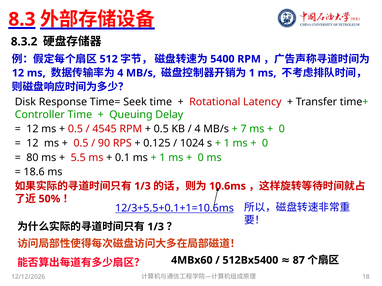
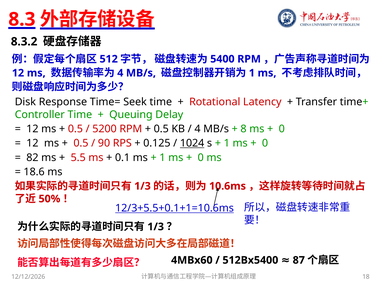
4545: 4545 -> 5200 (105, 129)
7: 7 -> 8 (243, 129)
1024 underline: none -> present (192, 143)
80: 80 -> 82 (32, 158)
